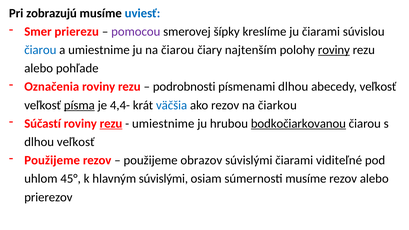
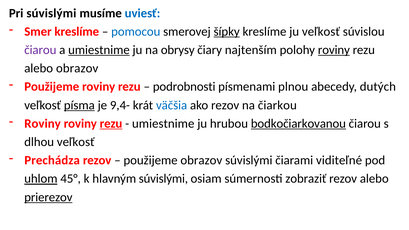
Pri zobrazujú: zobrazujú -> súvislými (51, 13)
Smer prierezu: prierezu -> kreslíme (77, 32)
pomocou colour: purple -> blue (136, 32)
šípky underline: none -> present (227, 32)
ju čiarami: čiarami -> veľkosť (321, 32)
čiarou colour: blue -> purple (40, 50)
umiestnime underline: none -> present (99, 50)
na čiarou: čiarou -> obrysy (178, 50)
alebo pohľade: pohľade -> obrazov (77, 68)
Označenia: Označenia -> Použijeme (52, 87)
písmenami dlhou: dlhou -> plnou (293, 87)
abecedy veľkosť: veľkosť -> dutých (378, 87)
4,4-: 4,4- -> 9,4- (120, 105)
Súčastí: Súčastí -> Roviny (43, 124)
Použijeme: Použijeme -> Prechádza (52, 160)
uhlom underline: none -> present (41, 179)
súmernosti musíme: musíme -> zobraziť (306, 179)
prierezov underline: none -> present (48, 197)
